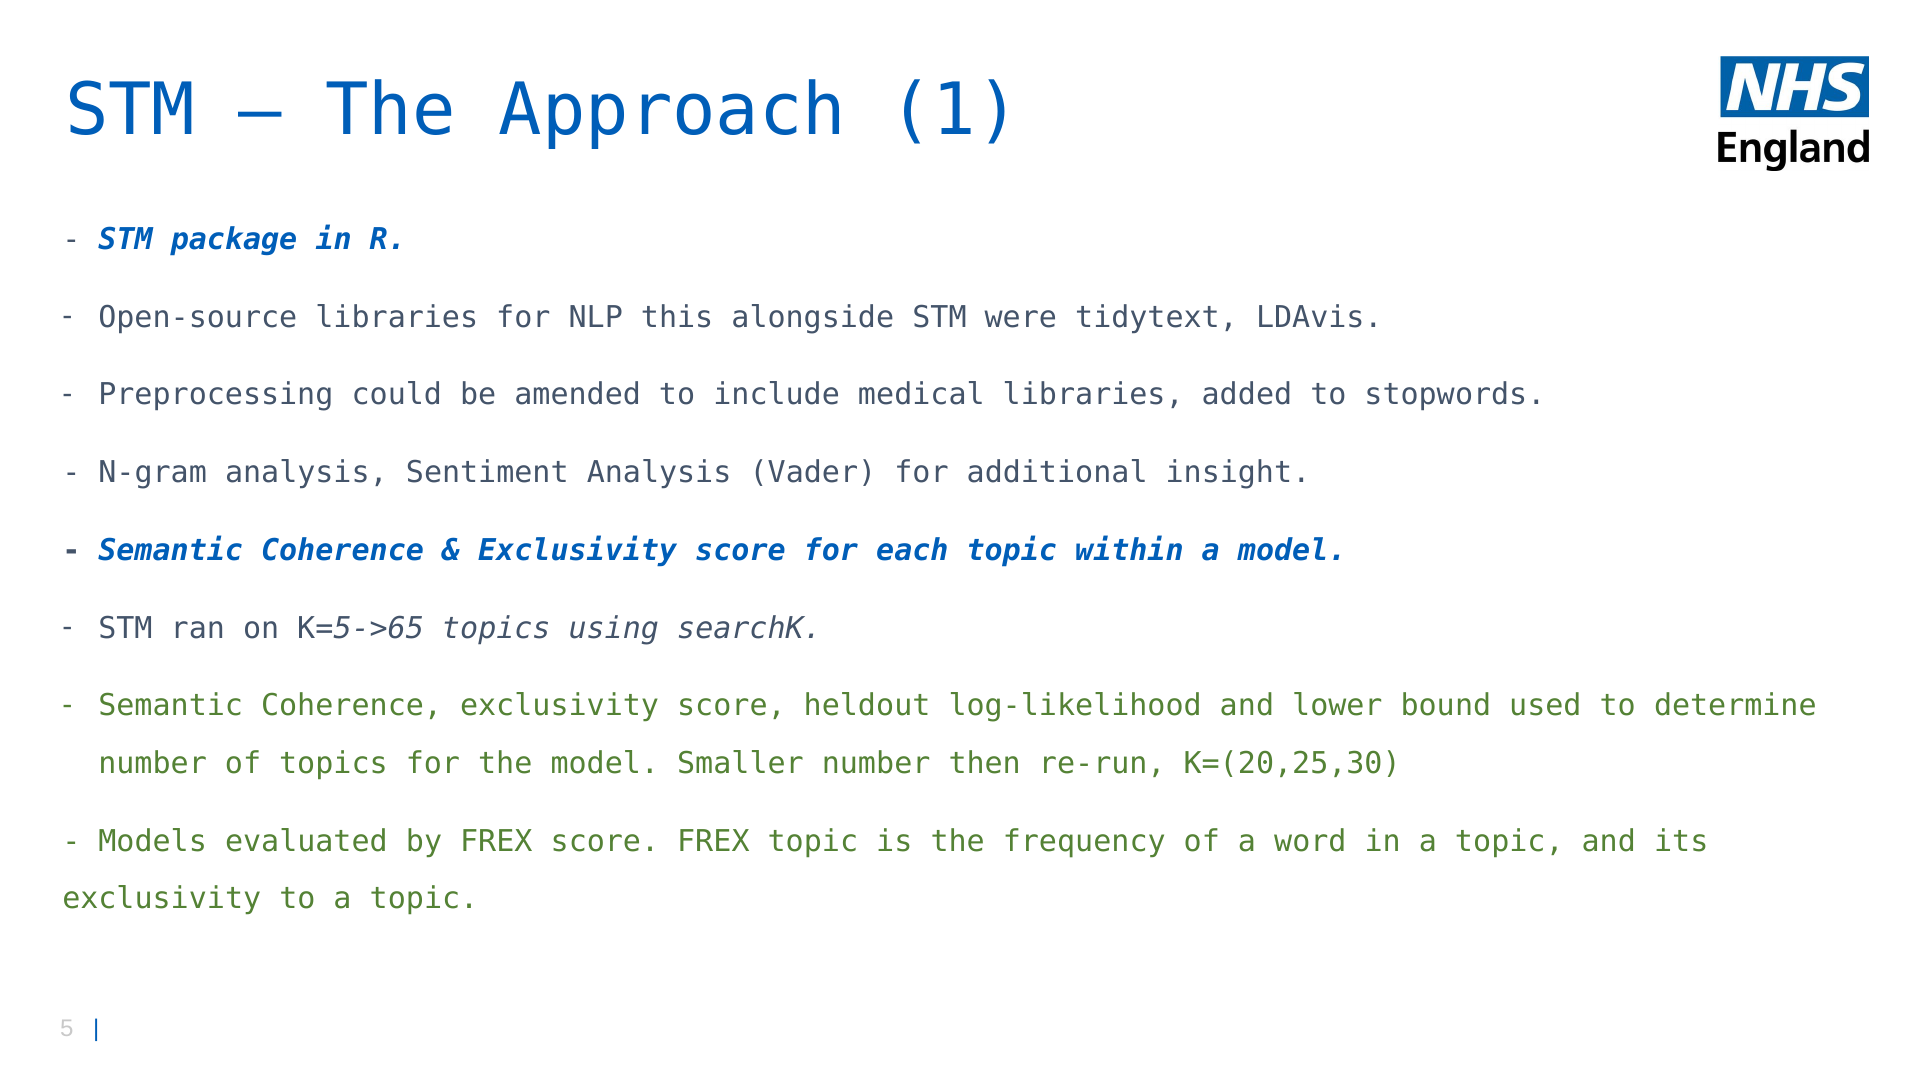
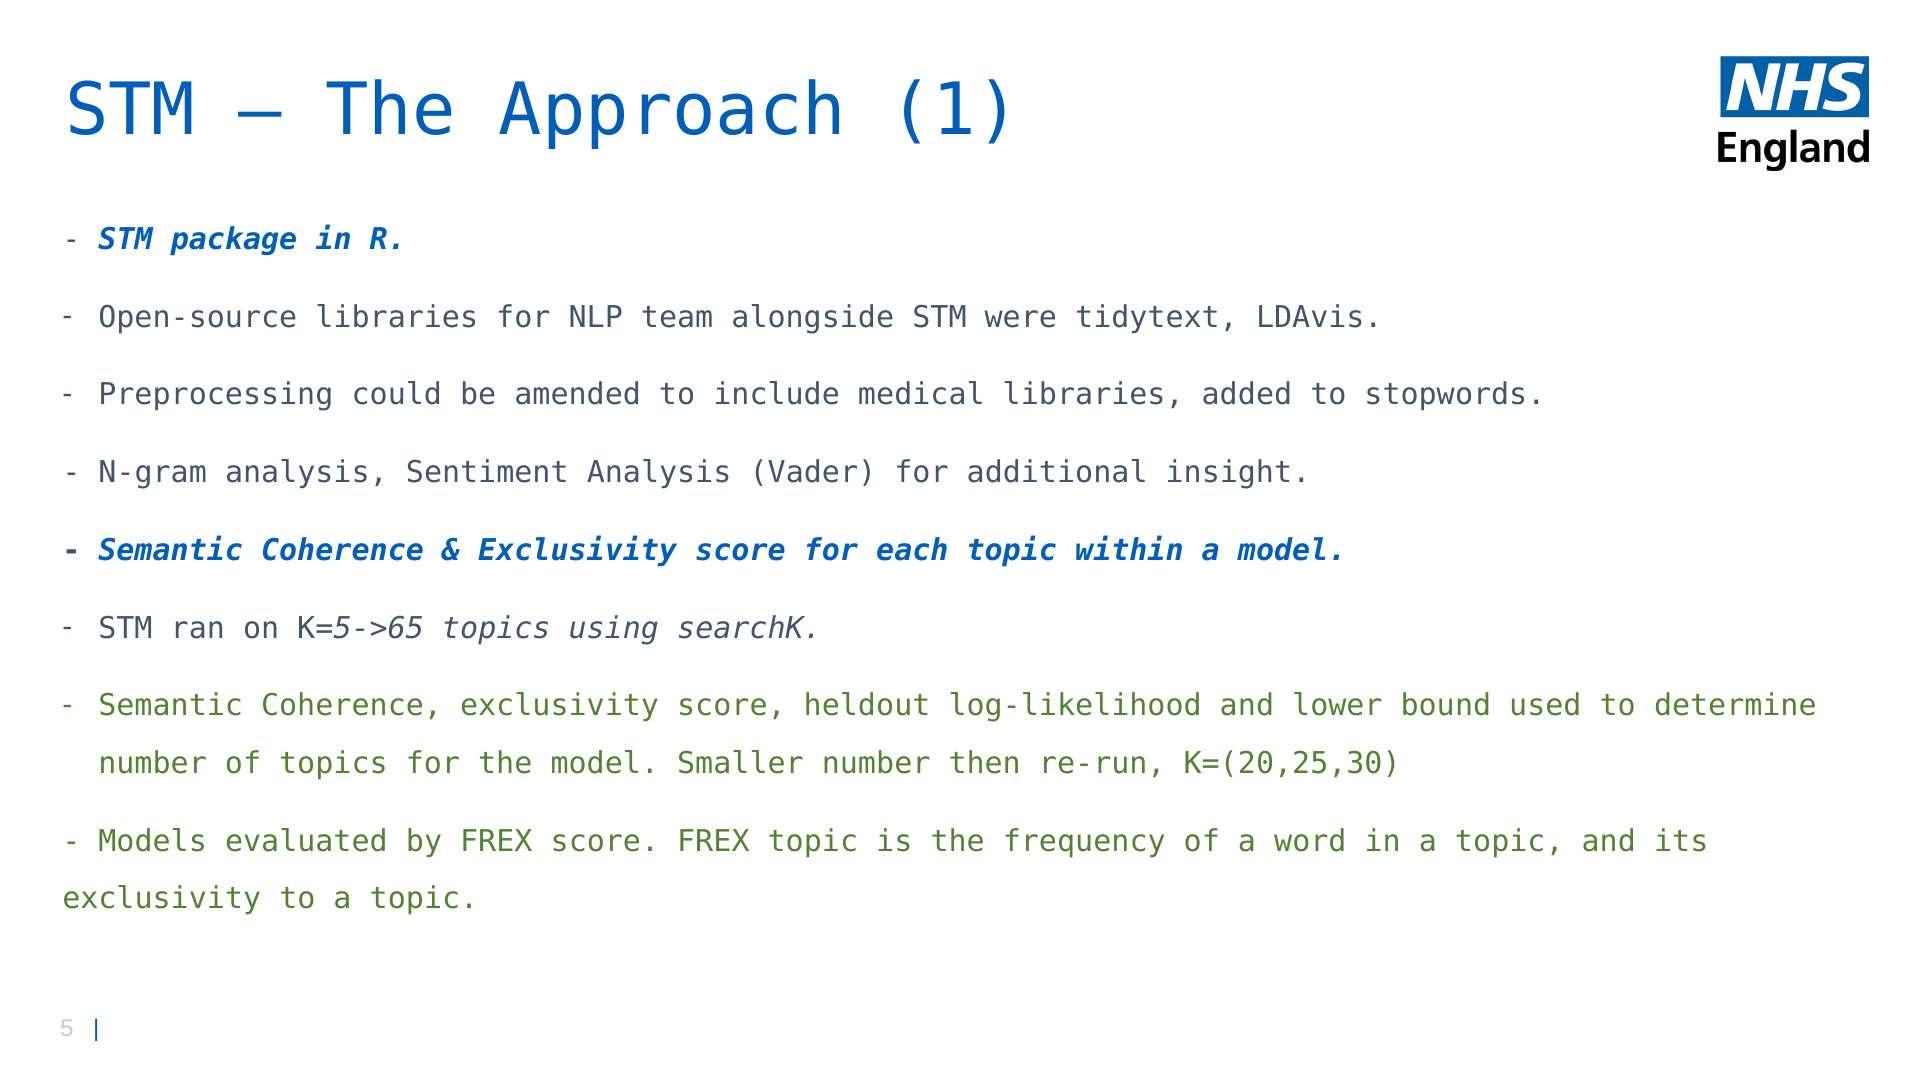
this: this -> team (677, 317)
